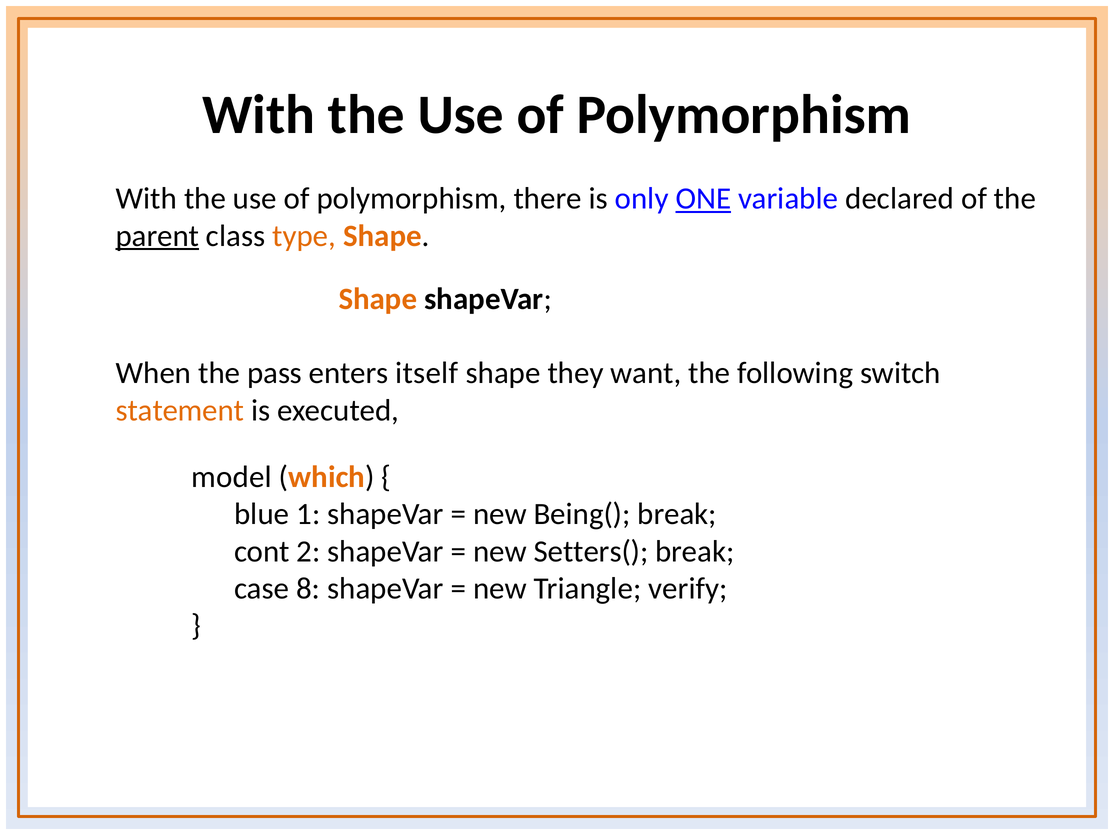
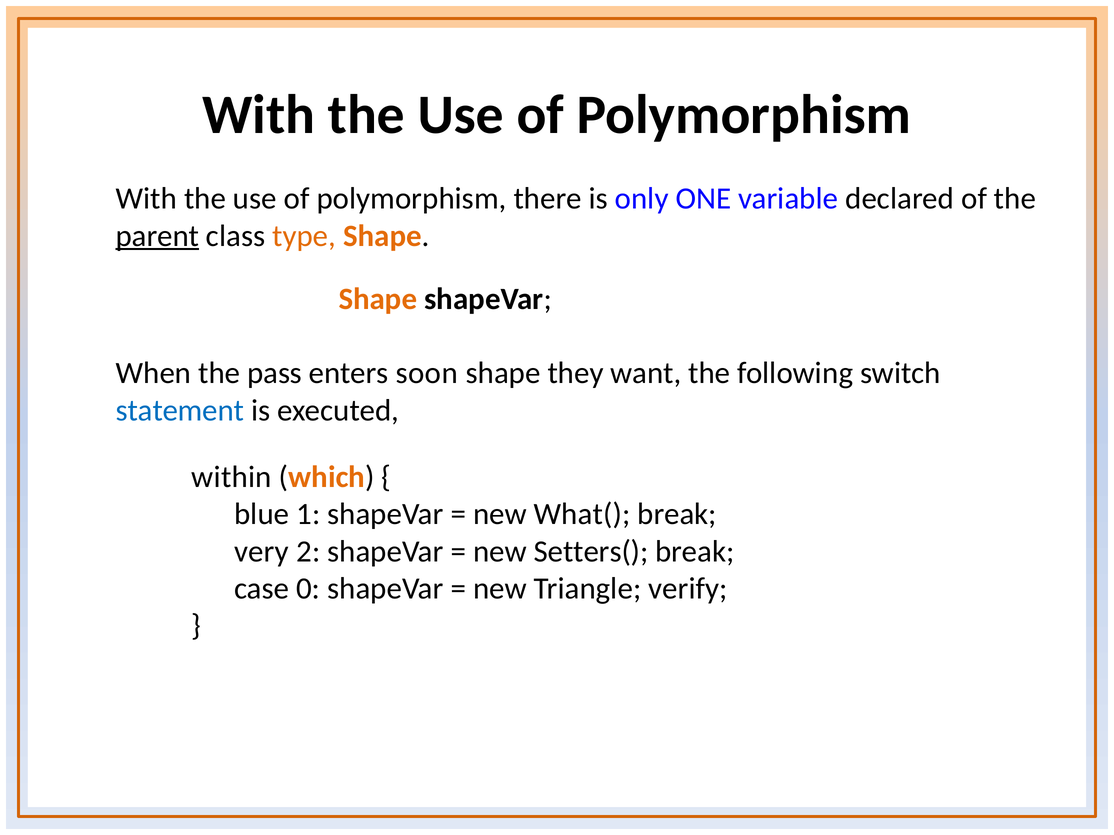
ONE underline: present -> none (703, 199)
itself: itself -> soon (427, 373)
statement colour: orange -> blue (180, 411)
model: model -> within (231, 477)
Being(: Being( -> What( (582, 515)
cont: cont -> very (262, 552)
8: 8 -> 0 (308, 589)
